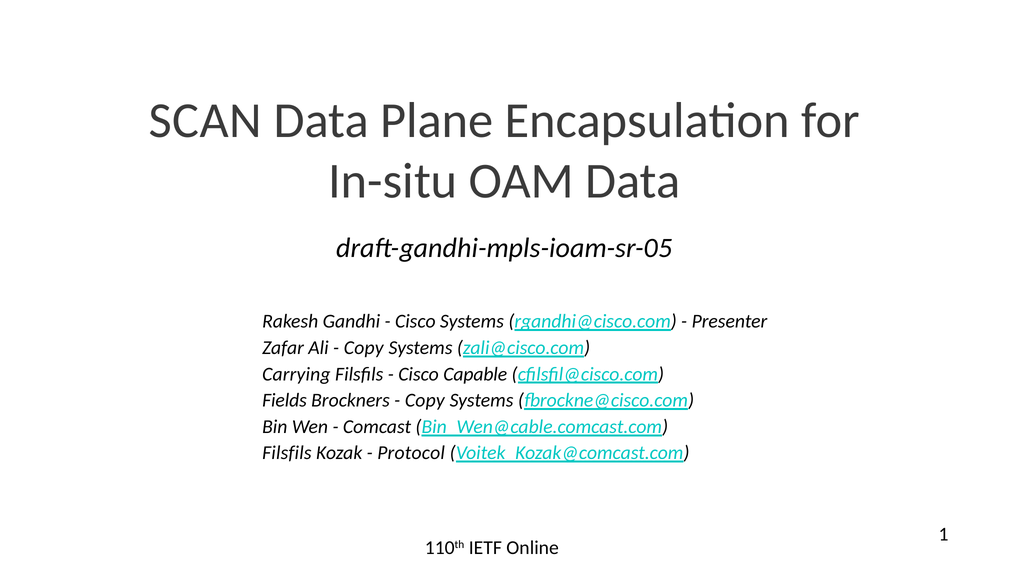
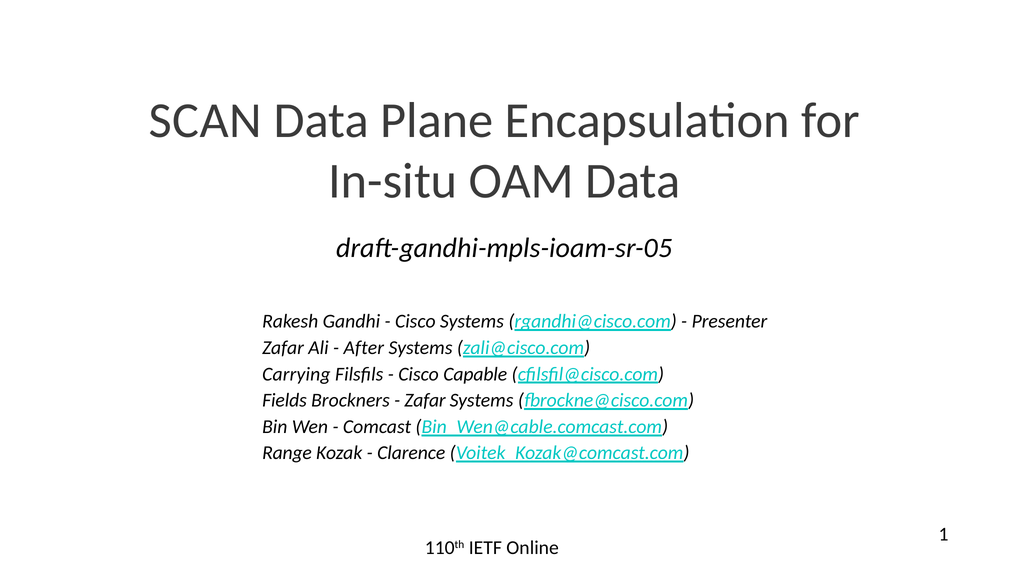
Copy: Copy -> After (364, 348)
Copy: Copy -> Zafar (425, 401)
Filsfils: Filsfils -> Range (287, 453)
Protocol: Protocol -> Clarence (411, 453)
